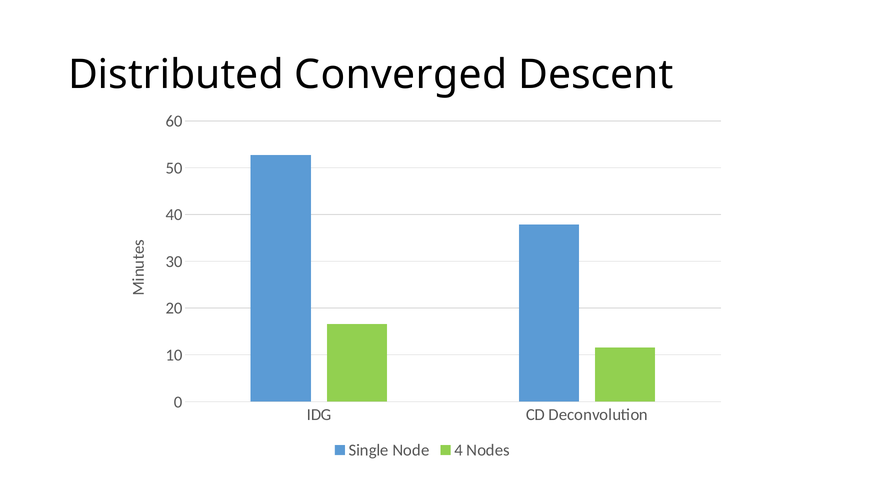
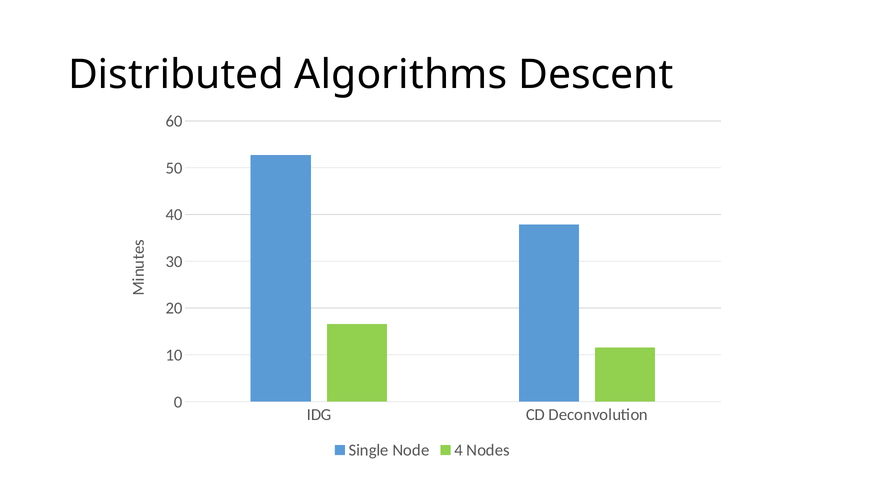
Converged: Converged -> Algorithms (401, 75)
